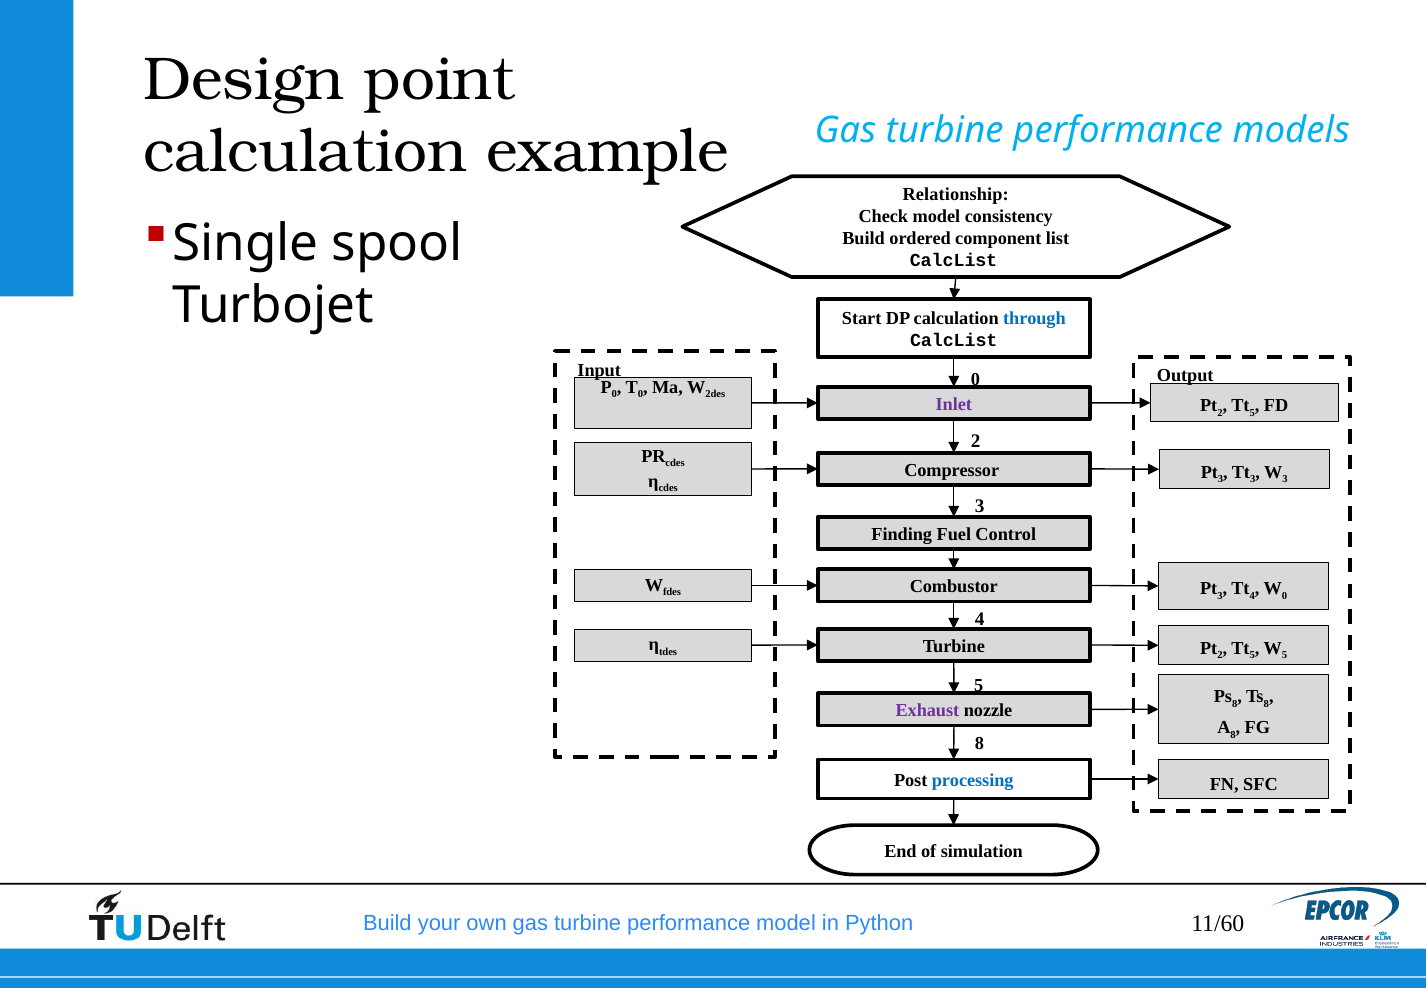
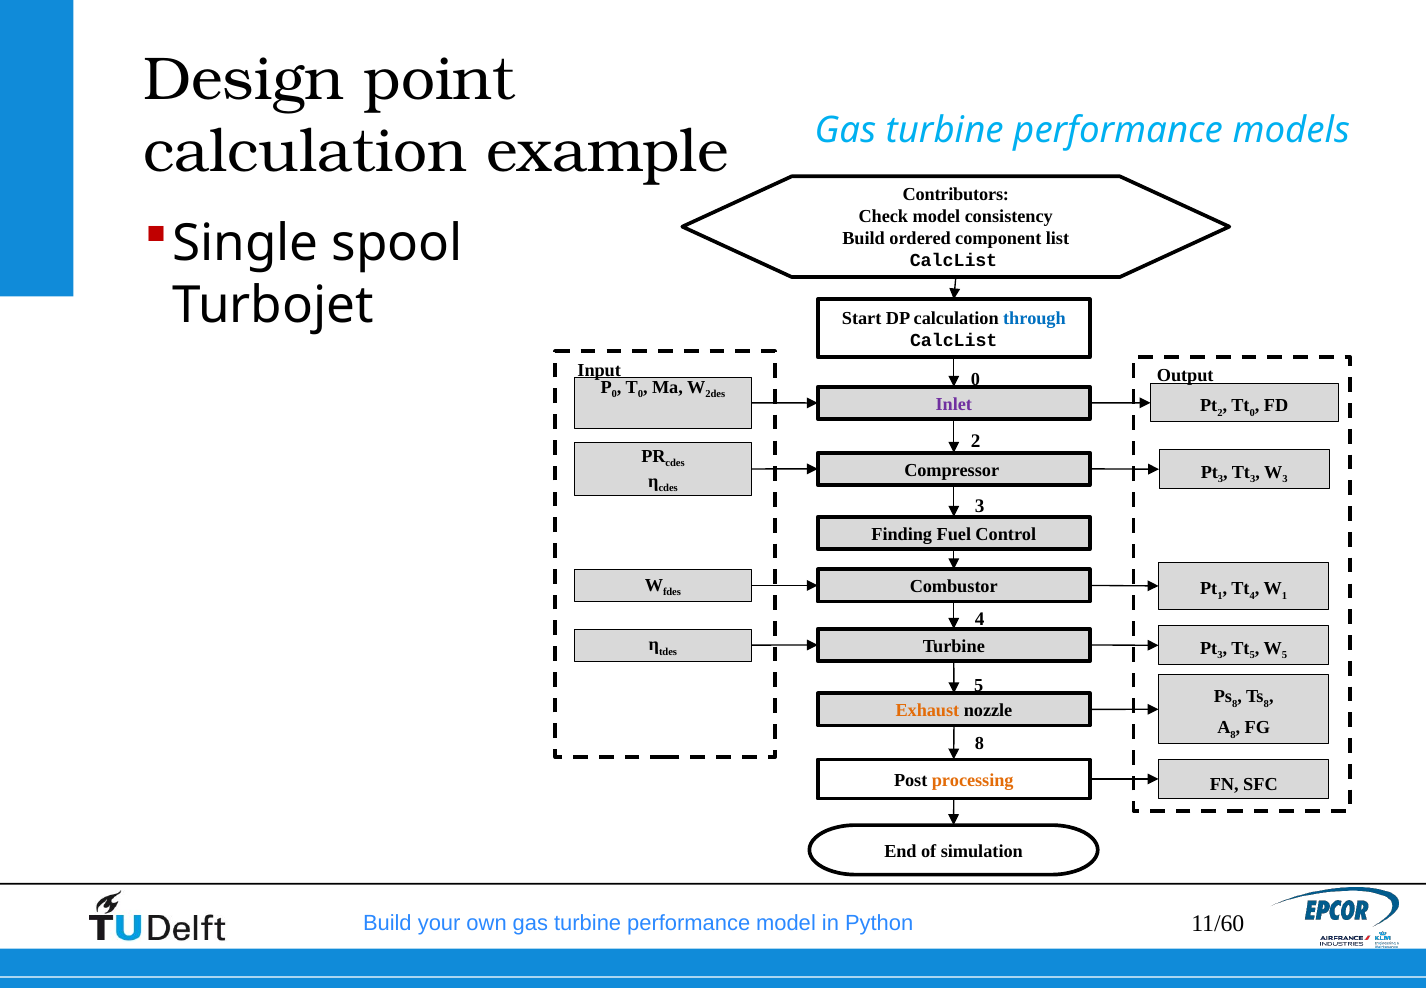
Relationship: Relationship -> Contributors (956, 195)
5: 5 -> 0 (1252, 413)
3: 3 -> 1 (1220, 596)
0: 0 -> 1 (1285, 596)
2: 2 -> 3 (1220, 655)
Exhaust colour: purple -> orange (927, 710)
processing colour: blue -> orange (973, 780)
